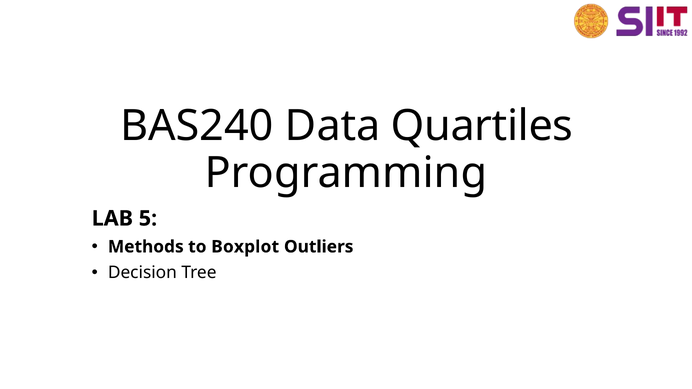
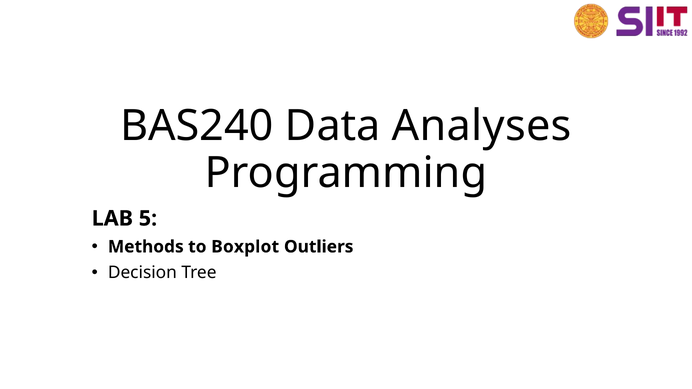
Quartiles: Quartiles -> Analyses (482, 126)
